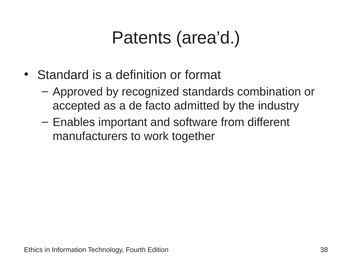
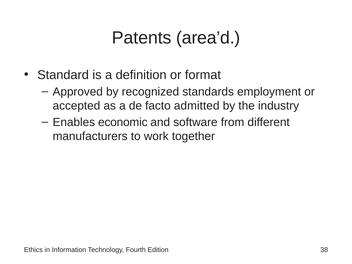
combination: combination -> employment (269, 92)
important: important -> economic (123, 122)
